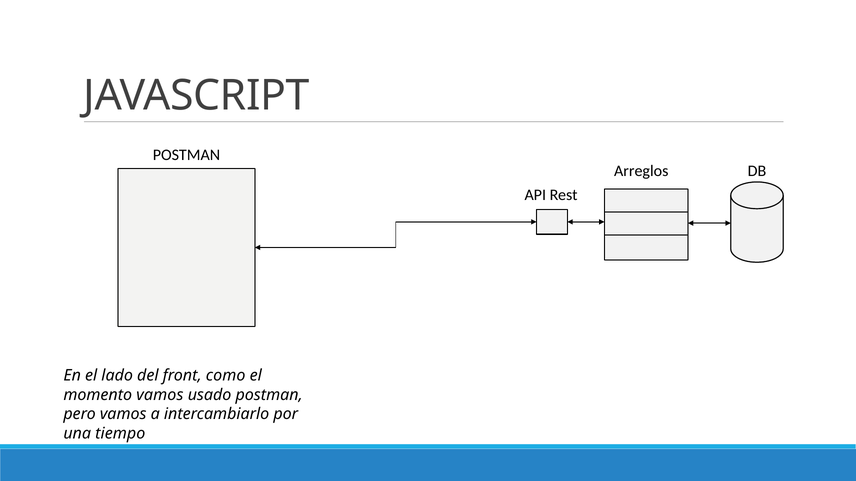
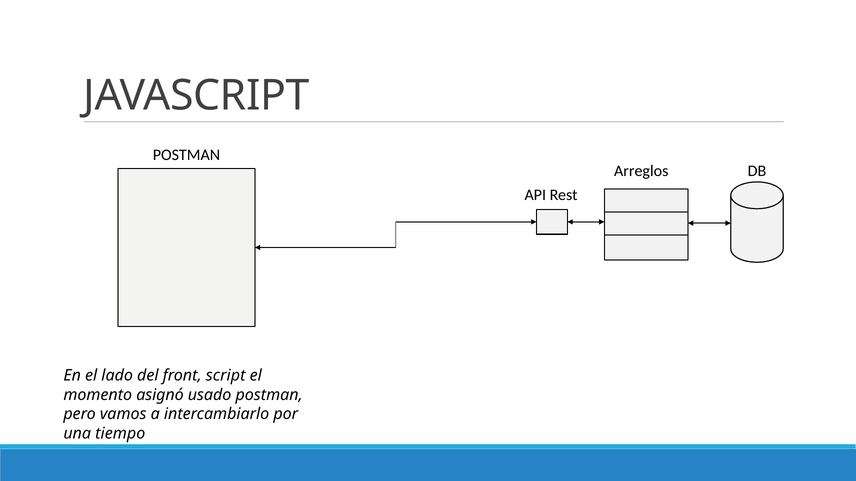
como: como -> script (226, 376)
momento vamos: vamos -> asignó (160, 395)
